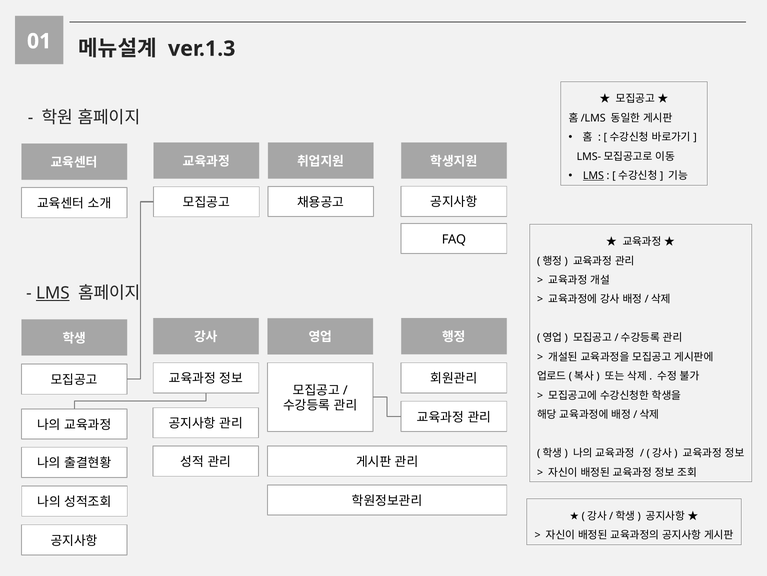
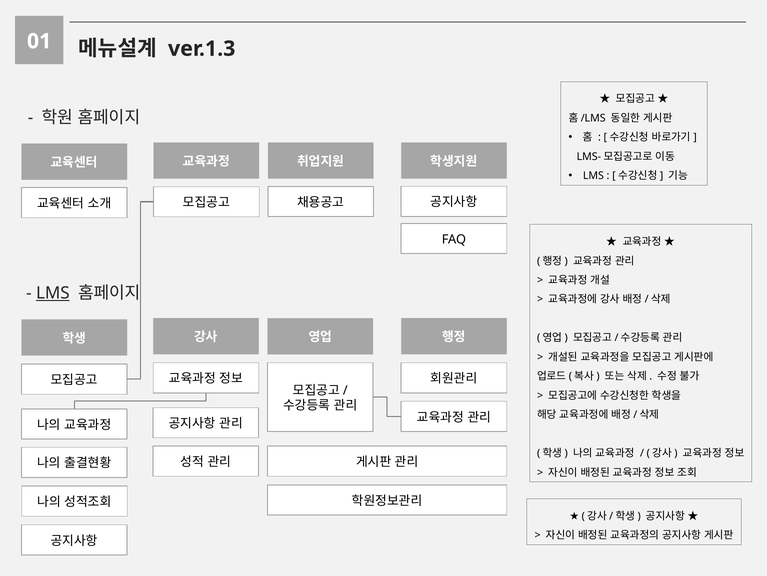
LMS underline: present -> none (593, 176)
